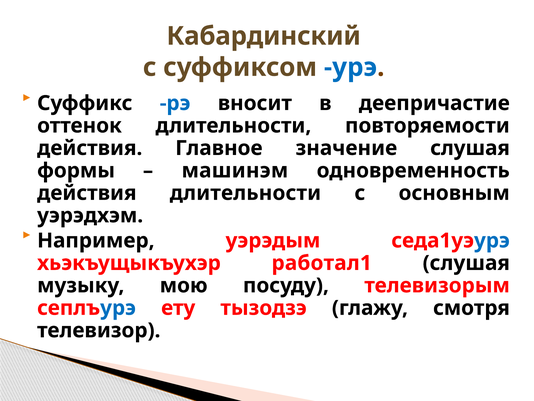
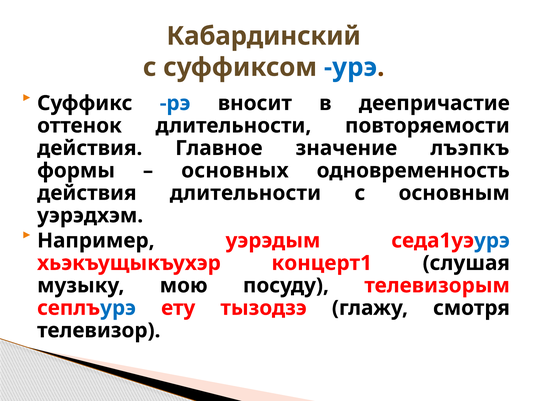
значение слушая: слушая -> лъэпкъ (470, 148)
машинэм: машинэм -> основных (235, 170)
работал1: работал1 -> концерт1 (322, 263)
